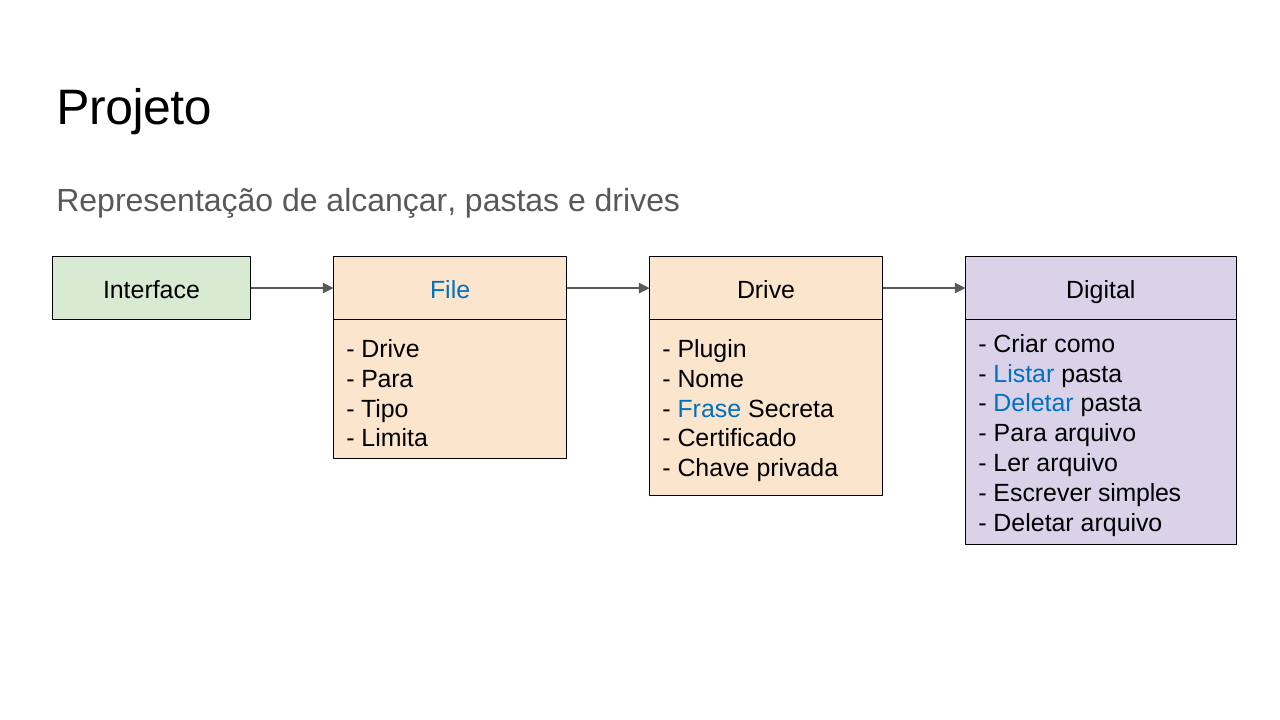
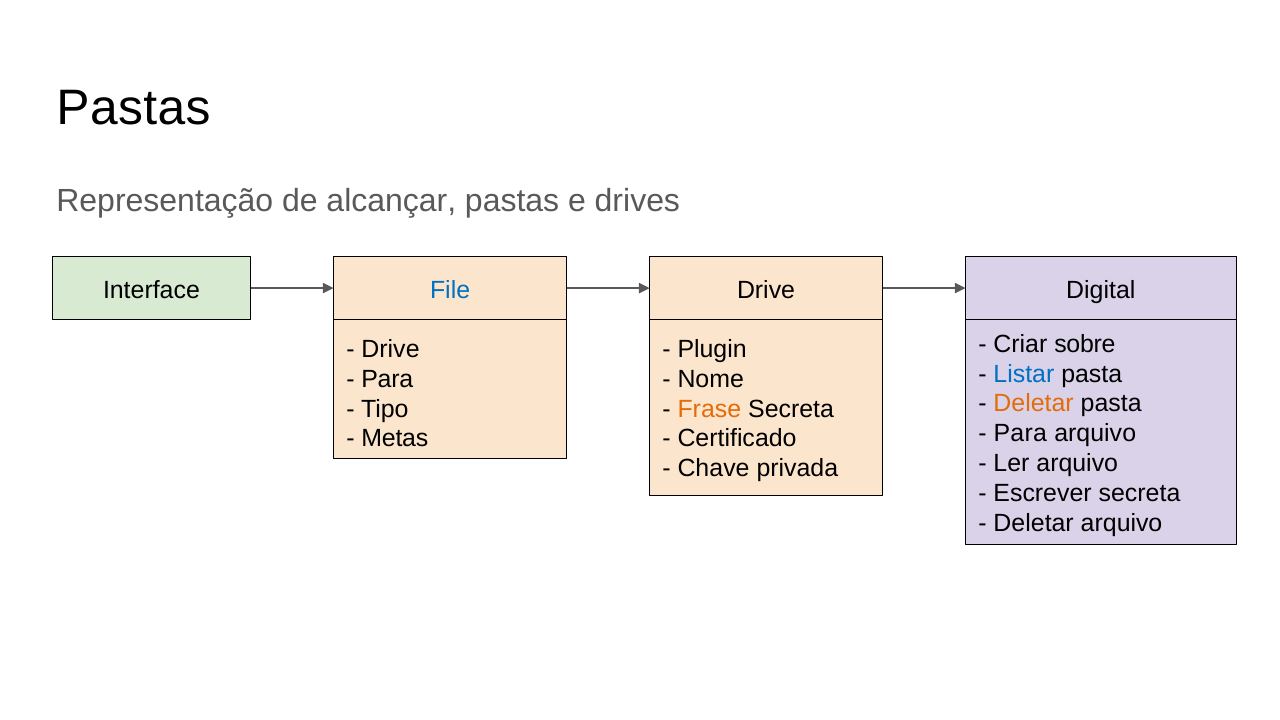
Projeto: Projeto -> Pastas (134, 108)
como: como -> sobre (1085, 344)
Deletar colour: blue -> orange (1034, 404)
Frase colour: blue -> orange (709, 409)
Limita: Limita -> Metas (395, 439)
Escrever simples: simples -> secreta (1139, 493)
